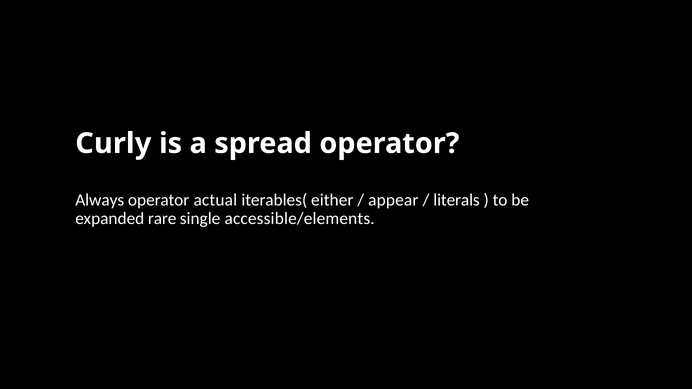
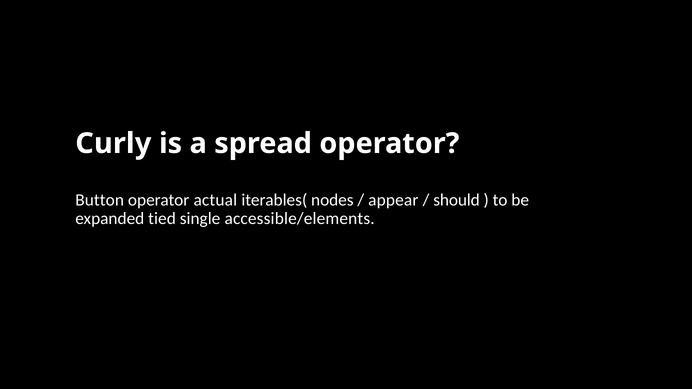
Always: Always -> Button (100, 200)
either: either -> nodes (332, 200)
literals: literals -> should (457, 200)
rare: rare -> tied (162, 219)
